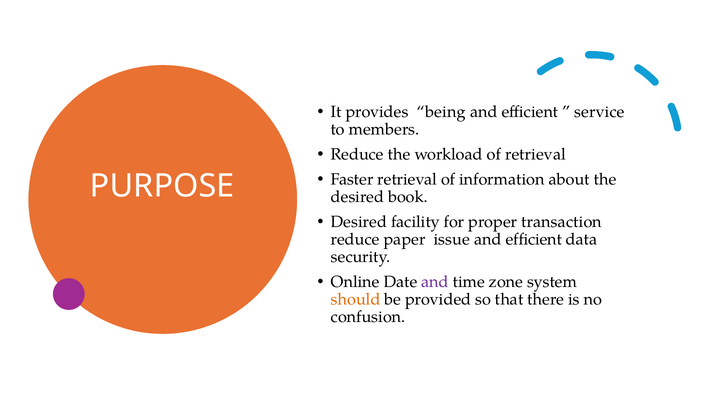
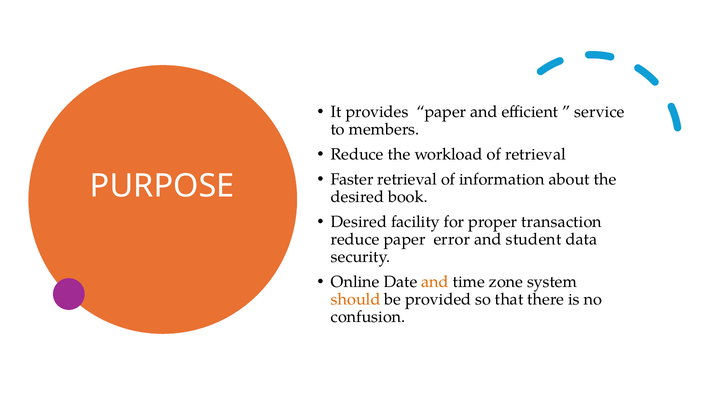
provides being: being -> paper (441, 112)
issue: issue -> error (452, 239)
efficient: efficient -> student (534, 239)
and colour: purple -> orange (435, 282)
